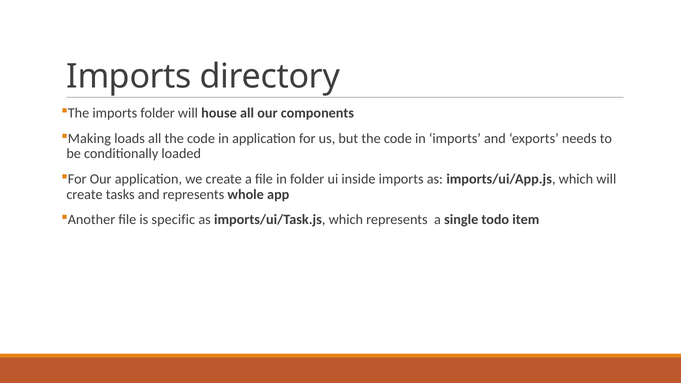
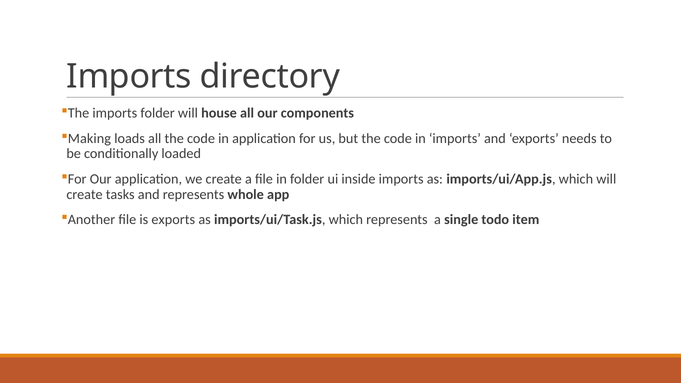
is specific: specific -> exports (173, 220)
